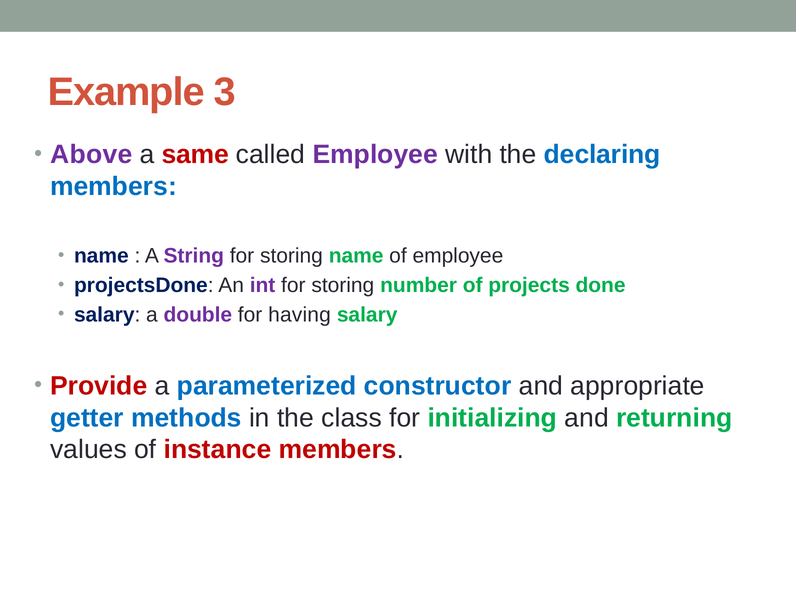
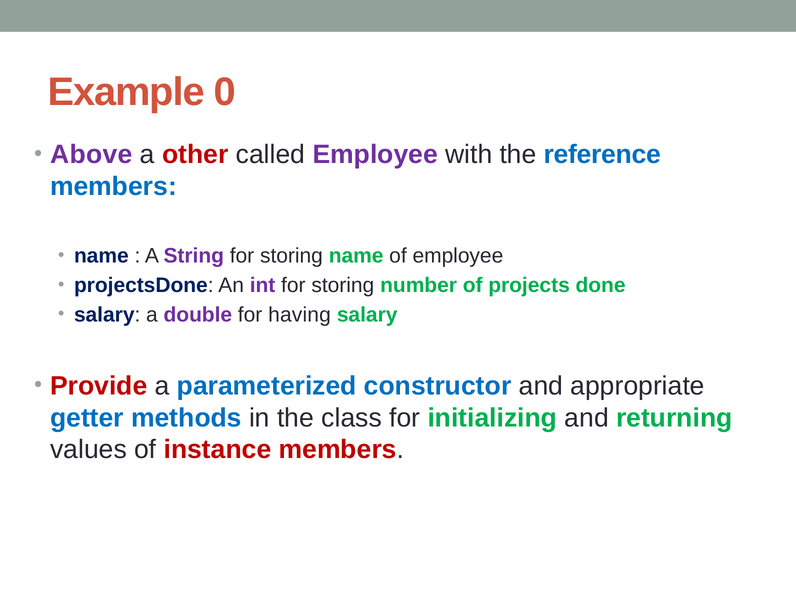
3: 3 -> 0 (225, 92)
same: same -> other (195, 155)
declaring: declaring -> reference (602, 155)
